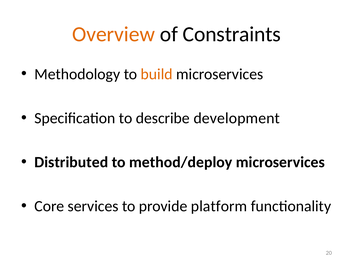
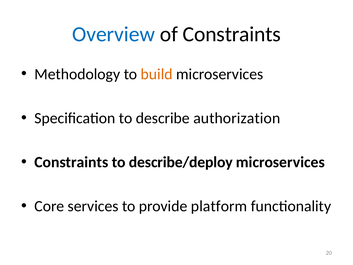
Overview colour: orange -> blue (114, 34)
development: development -> authorization (237, 118)
Distributed: Distributed -> Constraints (71, 162)
method/deploy: method/deploy -> describe/deploy (181, 162)
